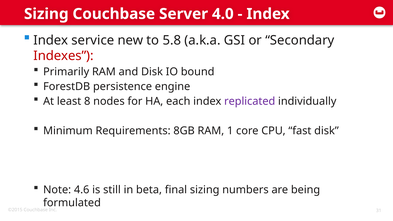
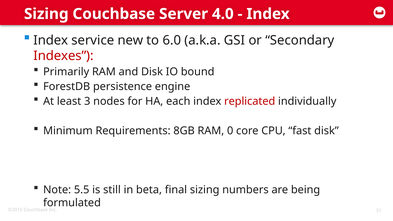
5.8: 5.8 -> 6.0 (172, 40)
8: 8 -> 3 (87, 101)
replicated colour: purple -> red (250, 101)
1: 1 -> 0 (230, 131)
4.6: 4.6 -> 5.5 (82, 190)
